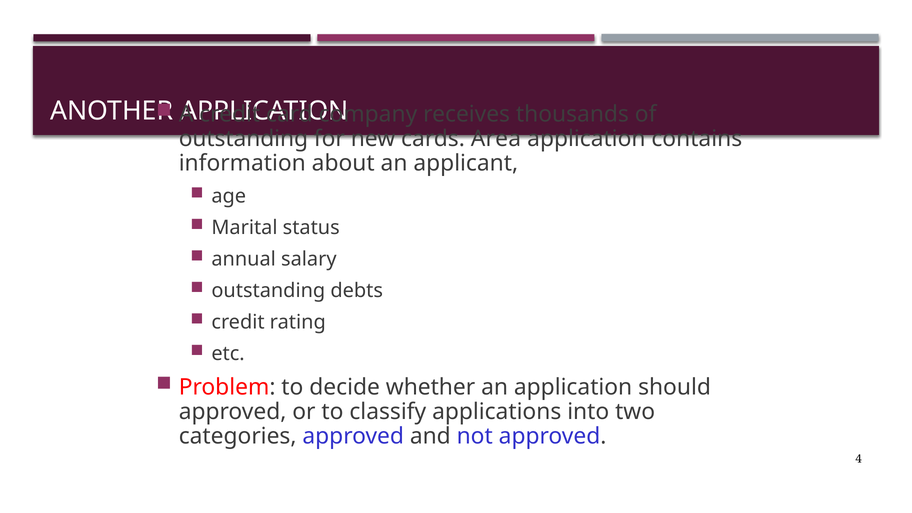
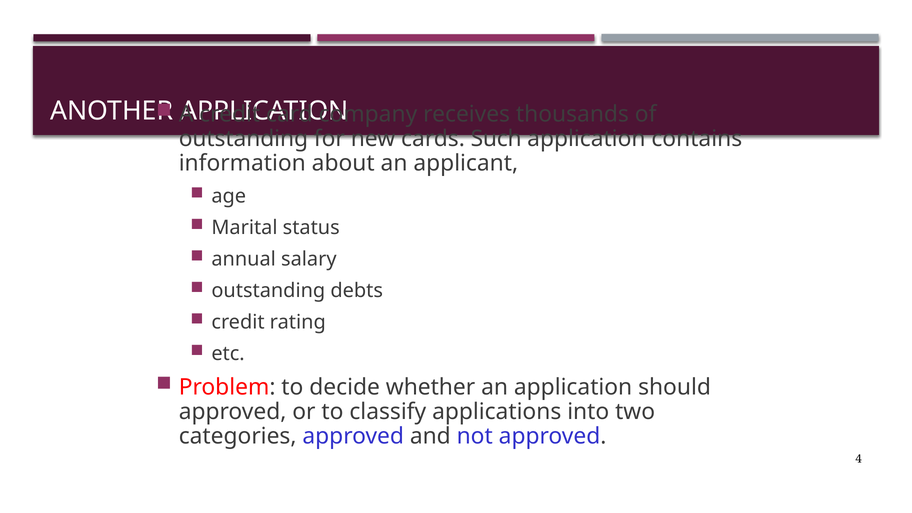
Area: Area -> Such (496, 139)
